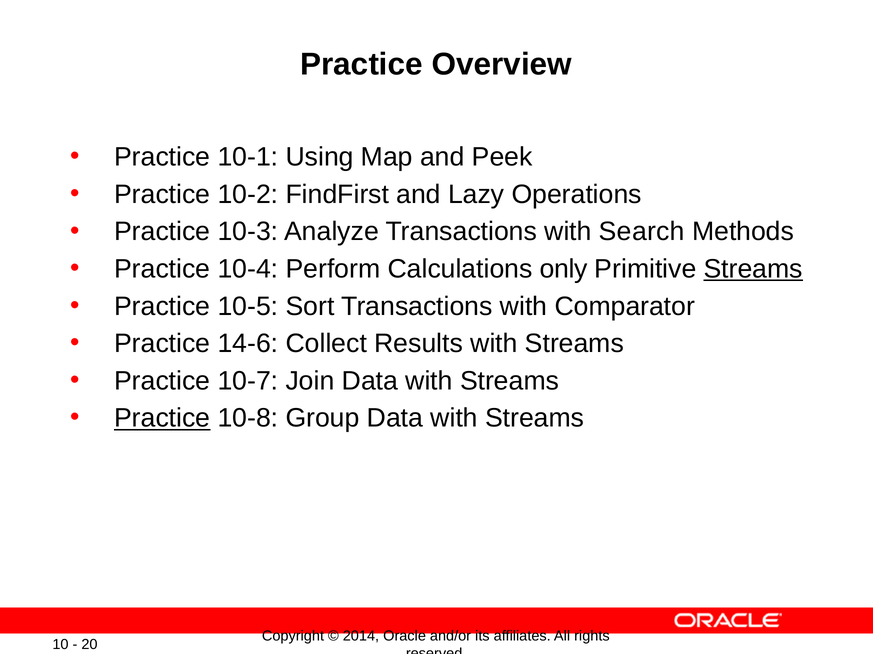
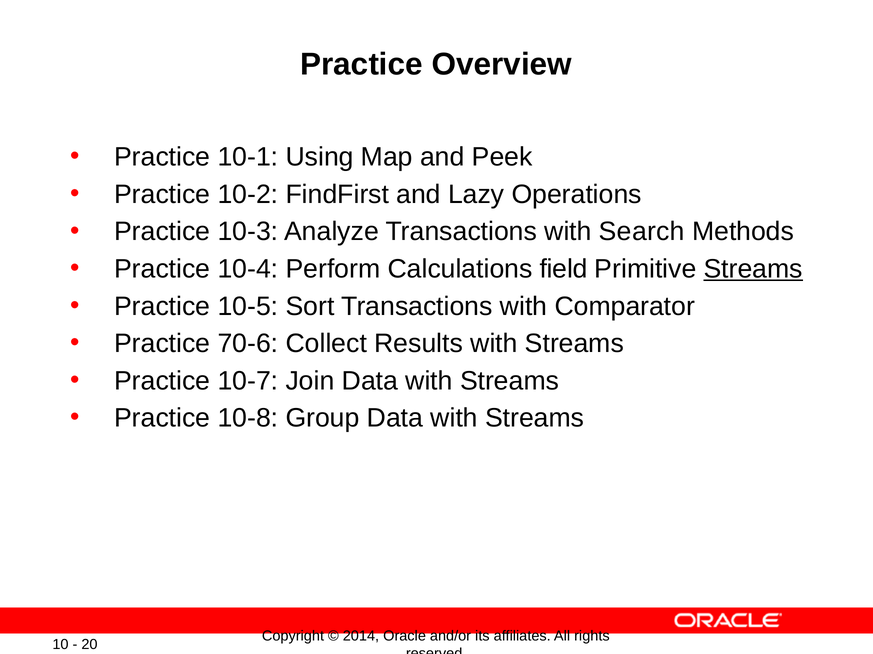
only: only -> field (564, 269)
14-6: 14-6 -> 70-6 (248, 344)
Practice underline: present -> none (162, 419)
